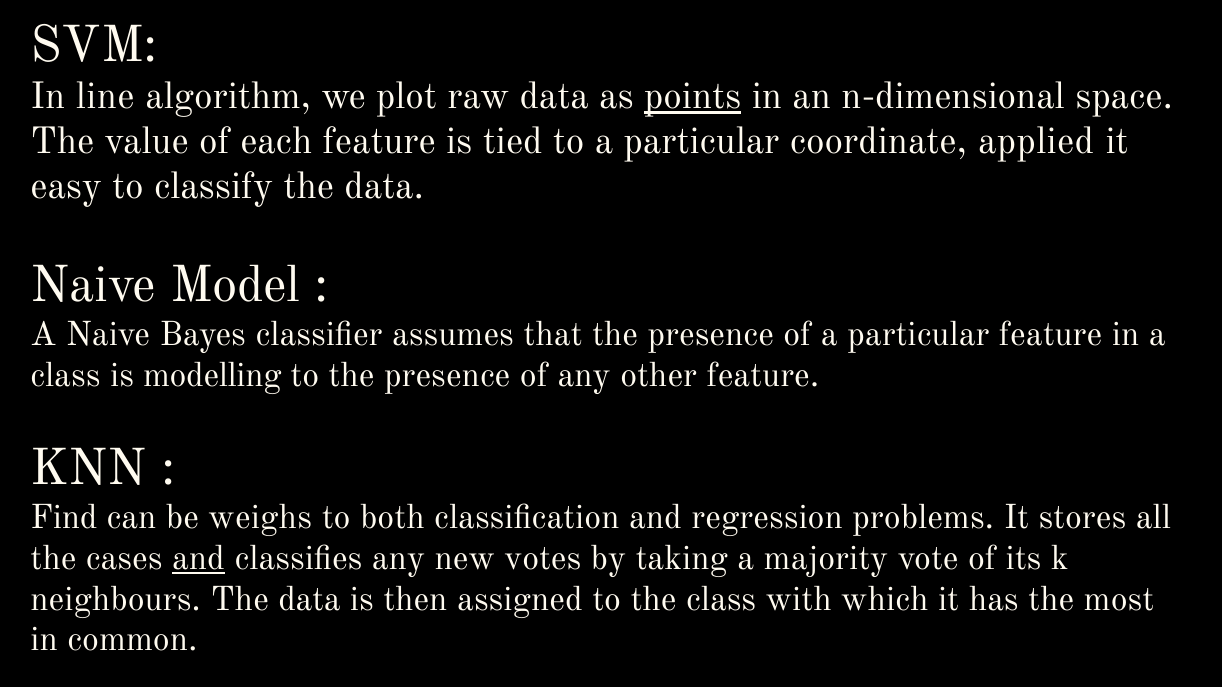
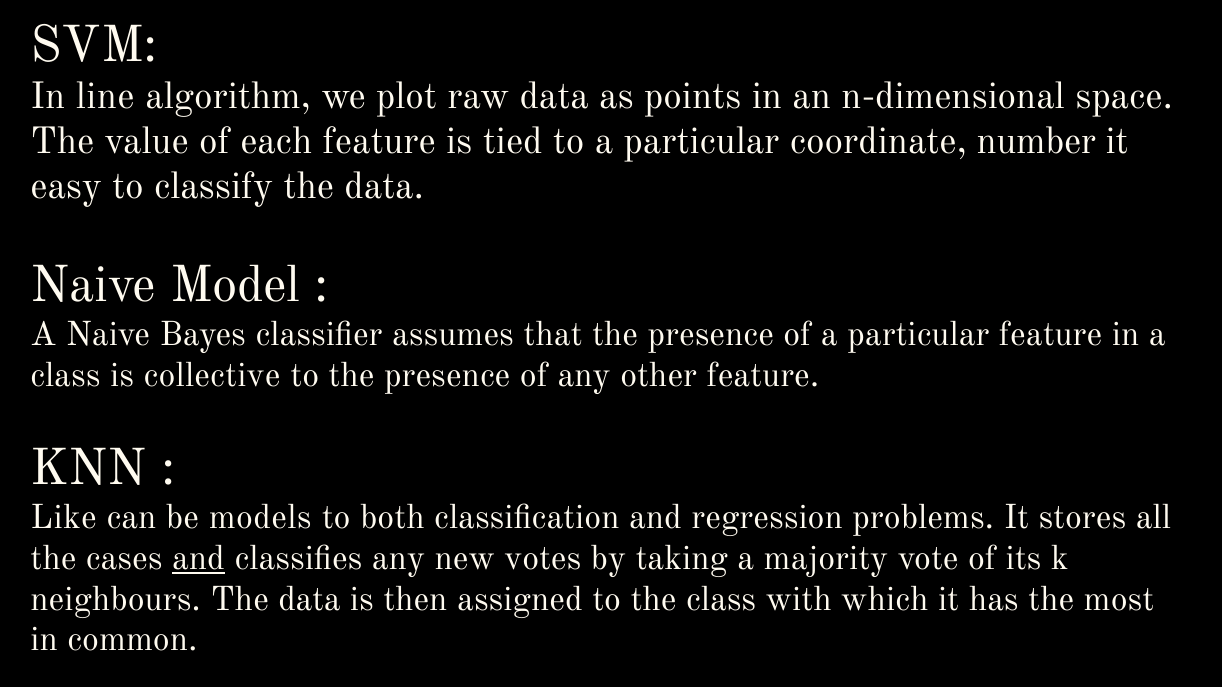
points underline: present -> none (693, 97)
applied: applied -> number (1036, 141)
modelling: modelling -> collective (212, 375)
Find: Find -> Like (64, 518)
weighs: weighs -> models (260, 518)
